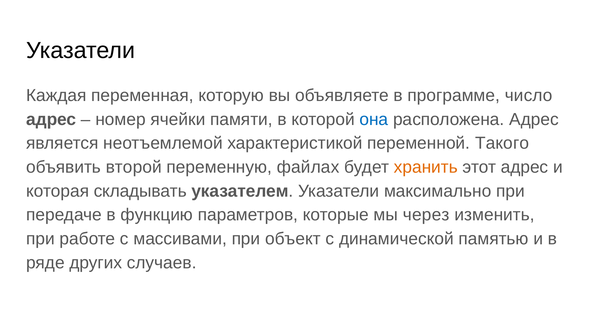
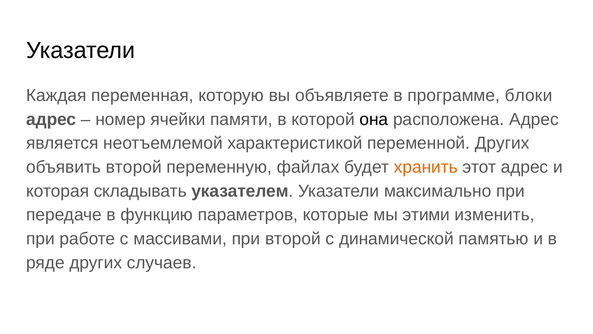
число: число -> блоки (529, 95)
она colour: blue -> black (374, 119)
переменной Такого: Такого -> Других (502, 143)
через: через -> этими (426, 215)
при объект: объект -> второй (293, 239)
